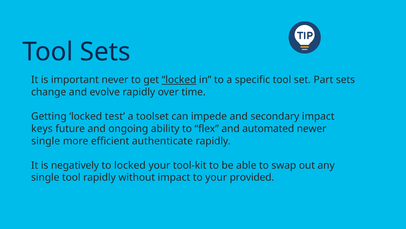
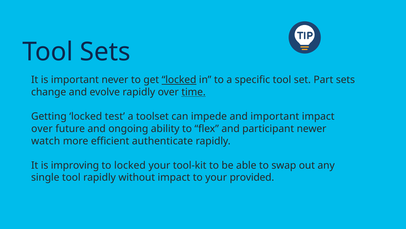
time underline: none -> present (194, 92)
and secondary: secondary -> important (275, 116)
keys: keys -> over (42, 128)
automated: automated -> participant (268, 128)
single: single -> watch (46, 141)
negatively: negatively -> improving (75, 165)
